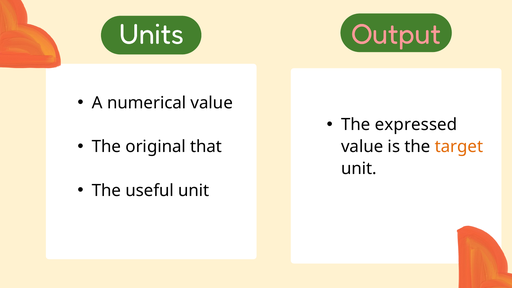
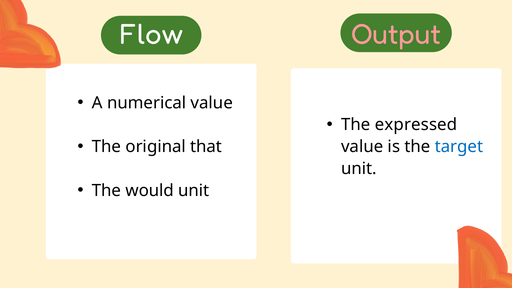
Units: Units -> Flow (151, 34)
target colour: orange -> blue (459, 147)
useful: useful -> would (150, 191)
